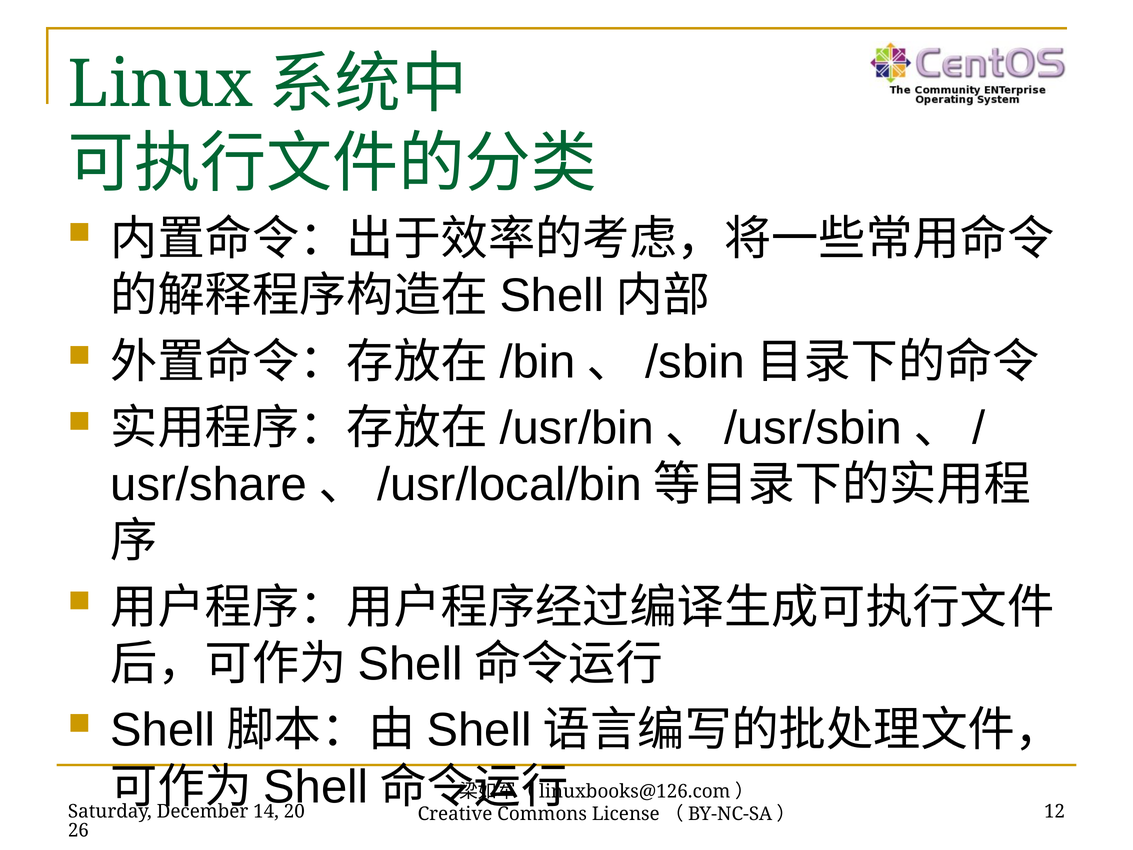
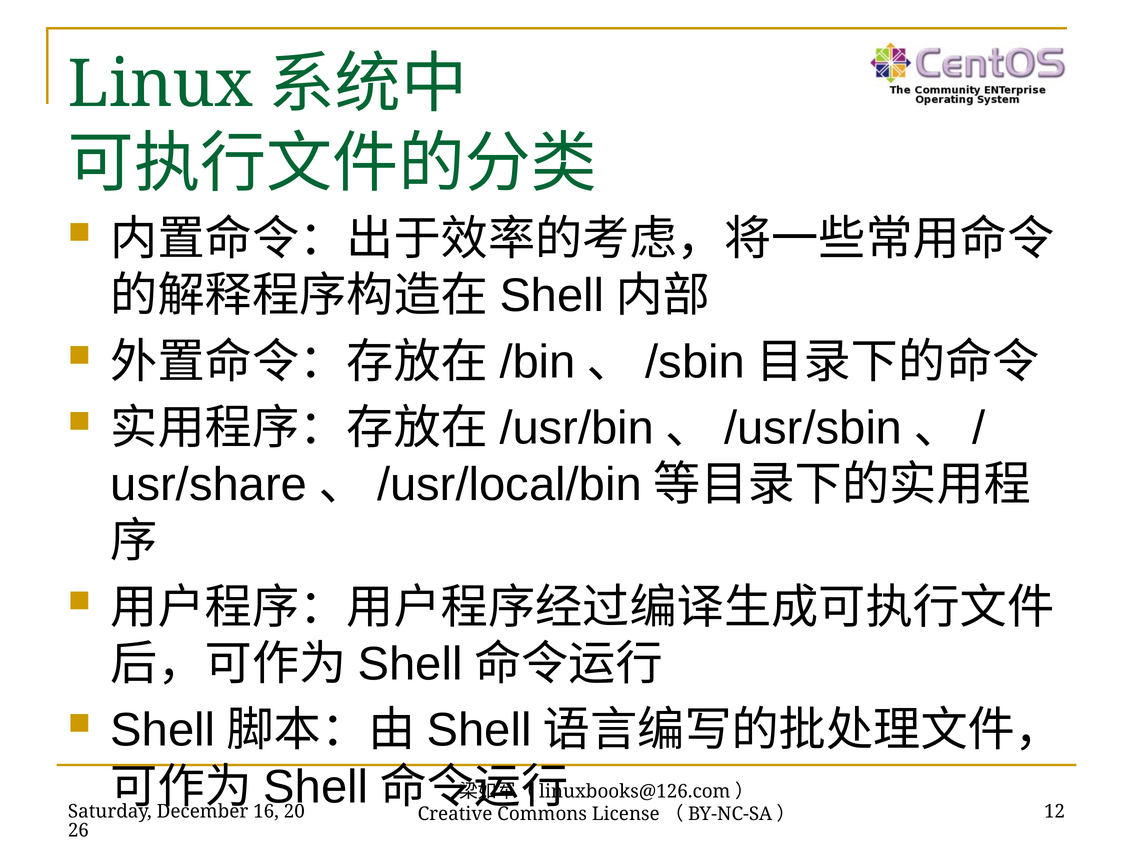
14: 14 -> 16 (266, 811)
